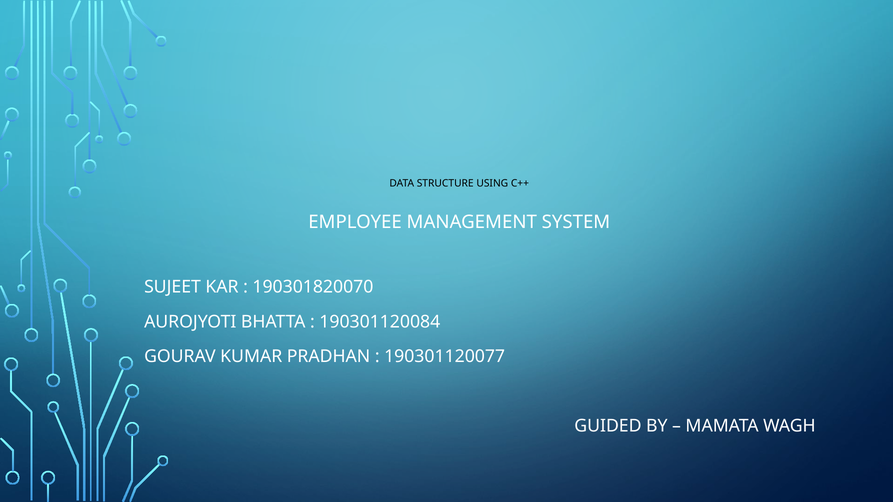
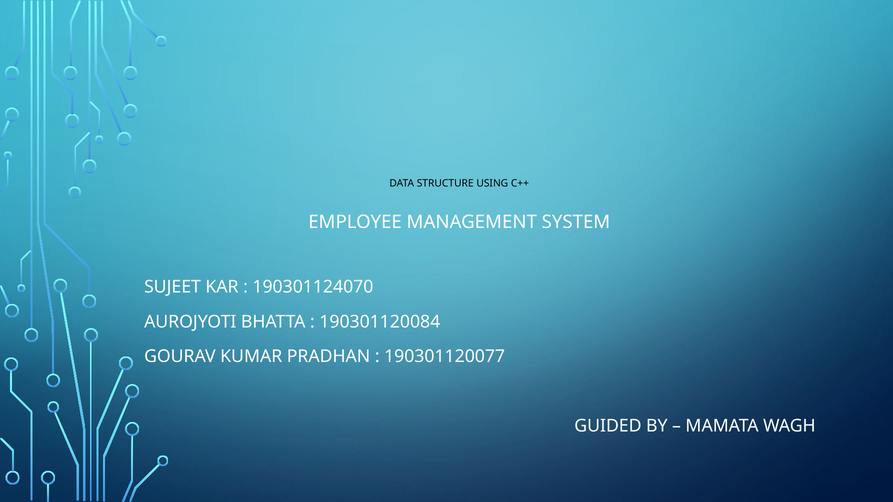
190301820070: 190301820070 -> 190301124070 (313, 287)
